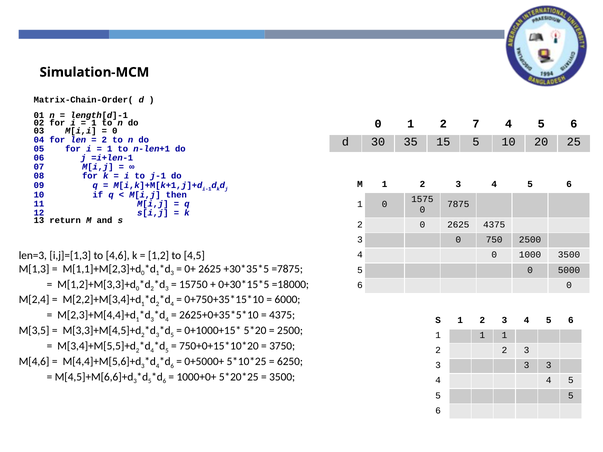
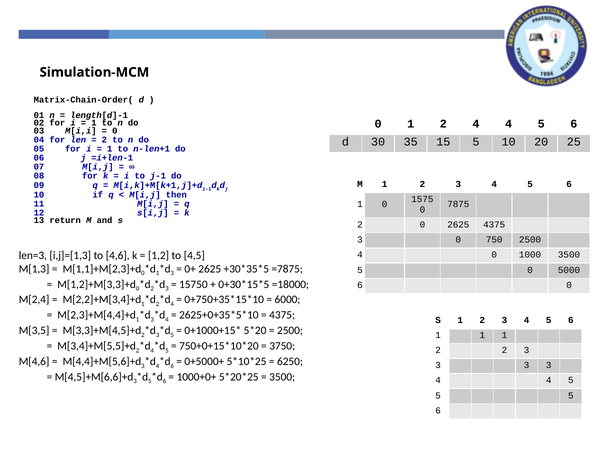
2 7: 7 -> 4 (476, 124)
